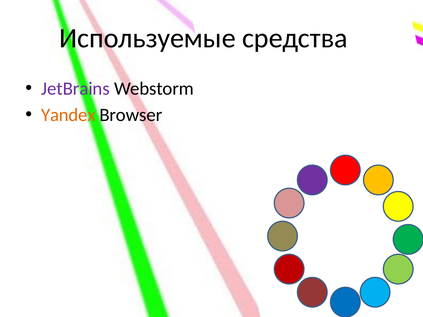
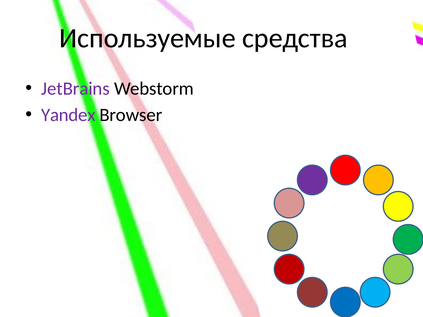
Yandex colour: orange -> purple (68, 115)
